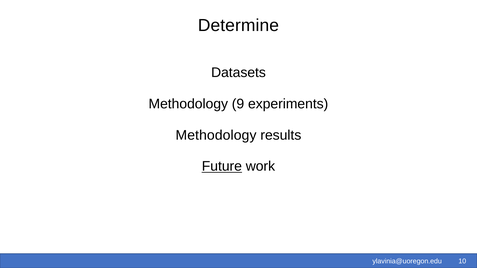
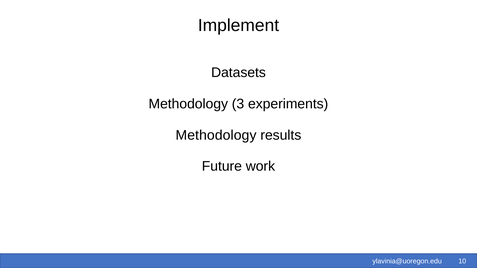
Determine: Determine -> Implement (238, 25)
9: 9 -> 3 (238, 104)
Future underline: present -> none (222, 167)
